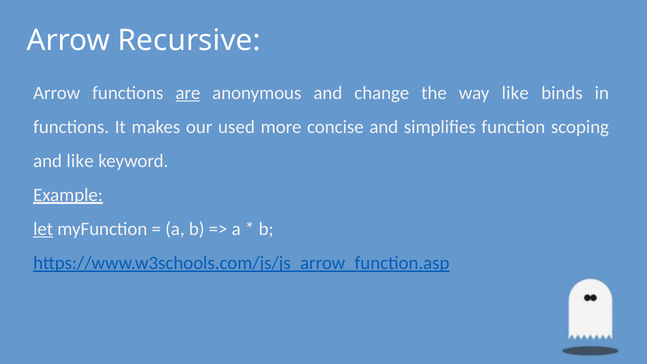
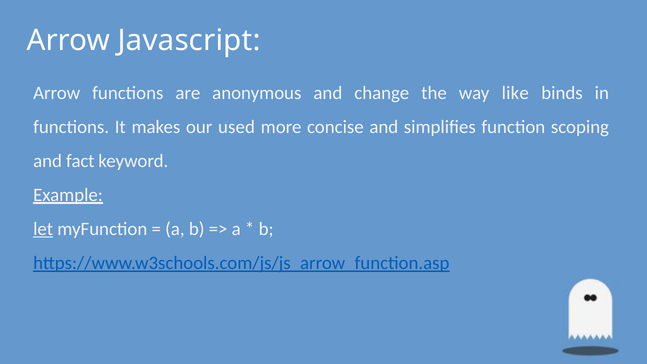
Recursive: Recursive -> Javascript (189, 40)
are underline: present -> none (188, 93)
and like: like -> fact (80, 161)
